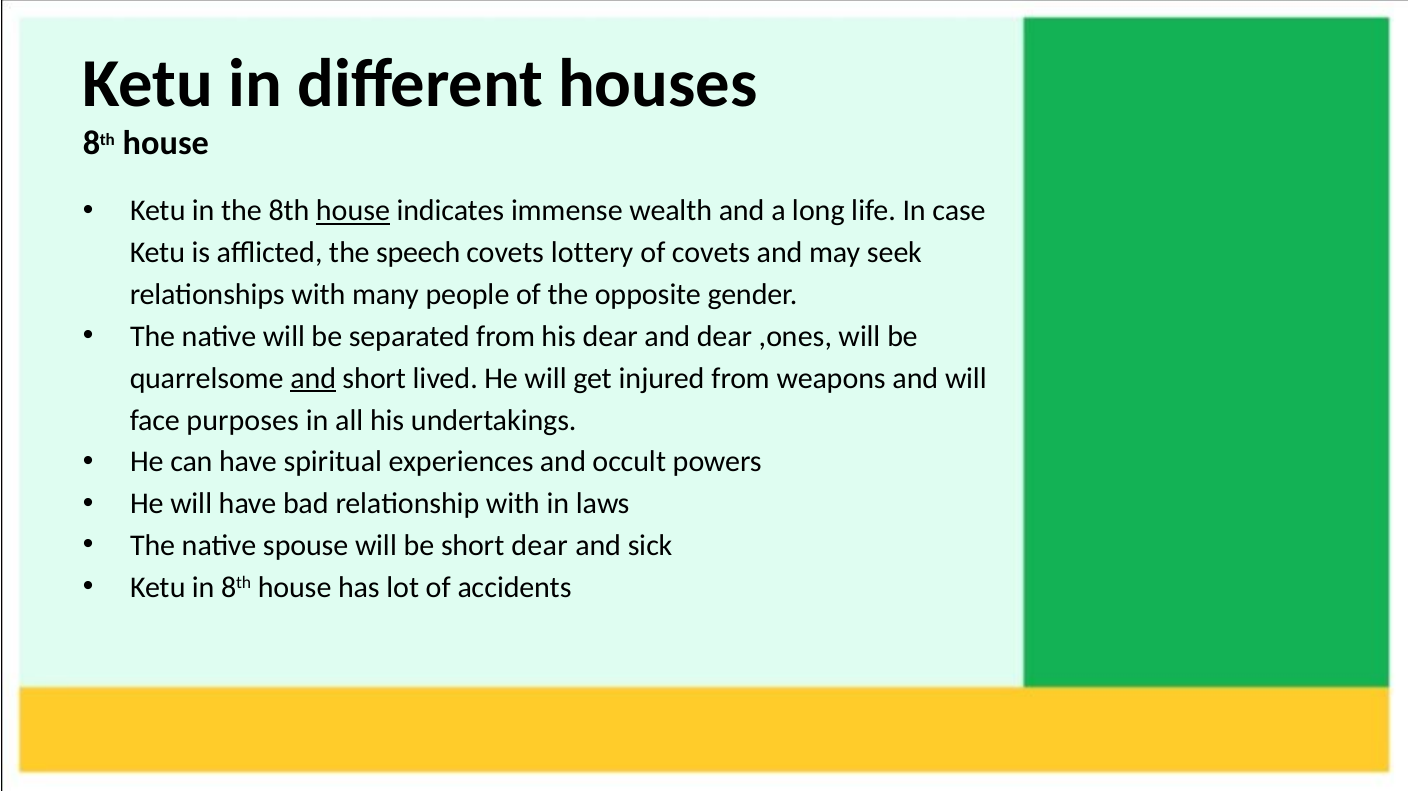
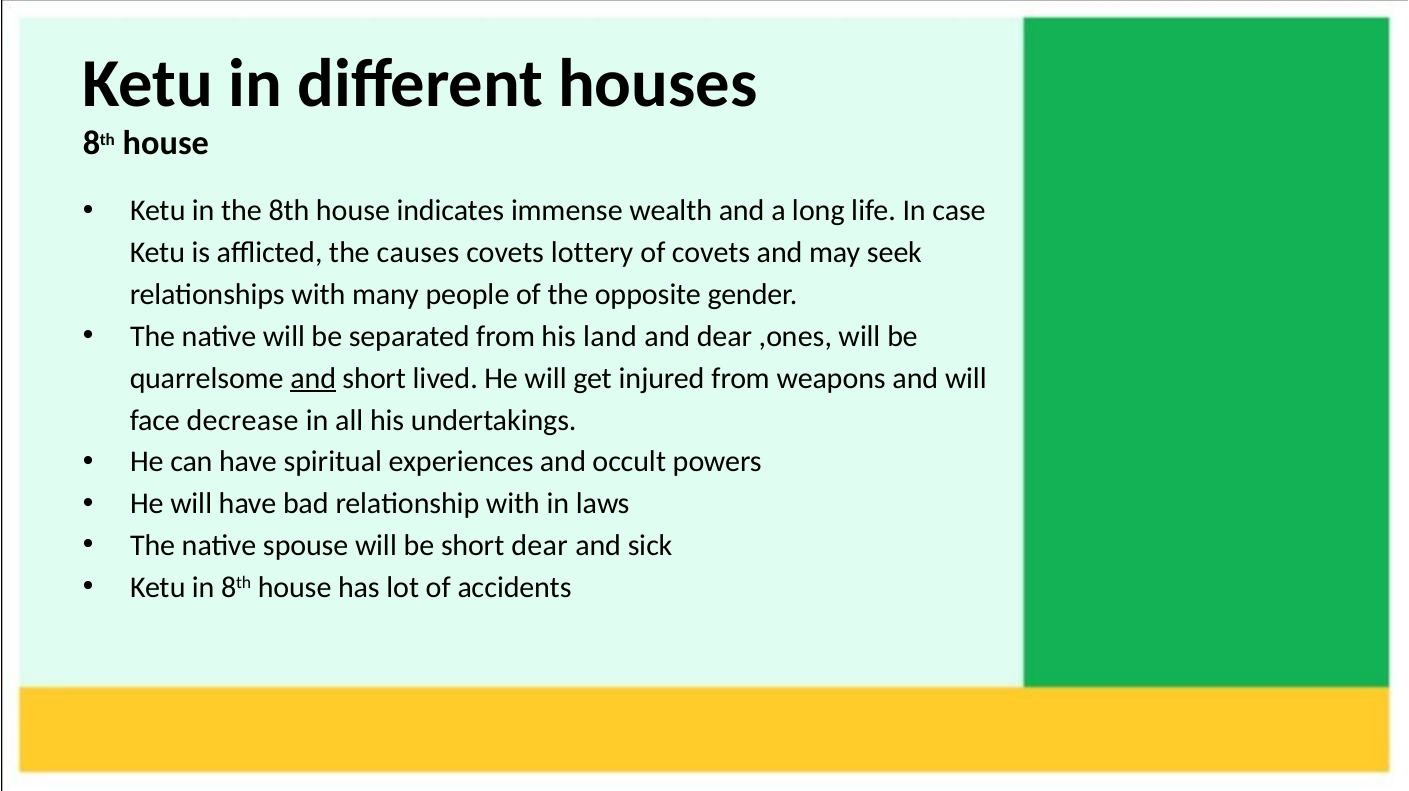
house underline: present -> none (353, 211)
speech: speech -> causes (418, 253)
his dear: dear -> land (610, 336)
purposes: purposes -> decrease (243, 420)
